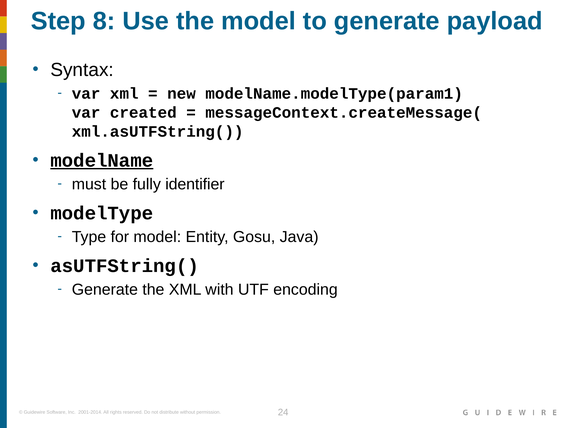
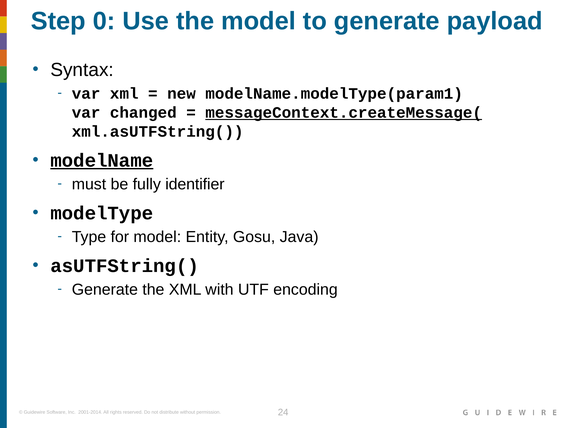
8: 8 -> 0 (104, 21)
created: created -> changed (143, 113)
messageContext.createMessage( underline: none -> present (344, 113)
